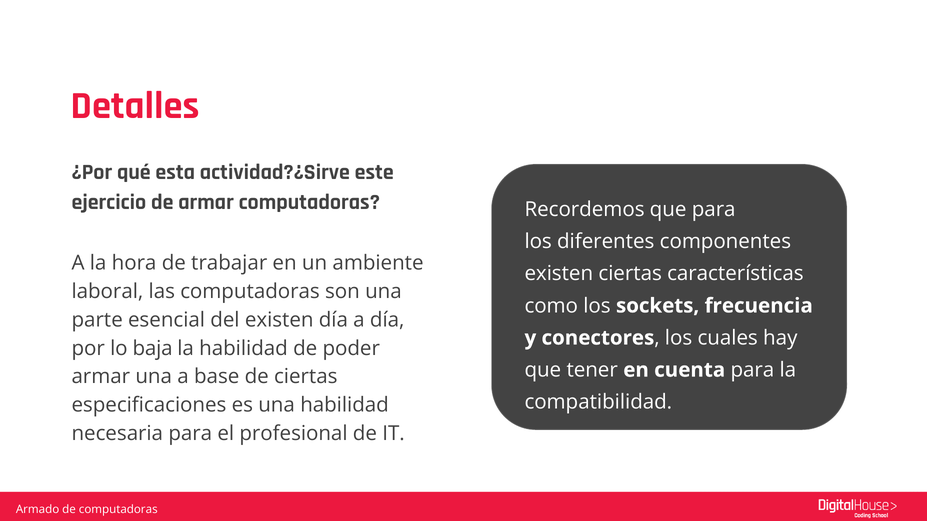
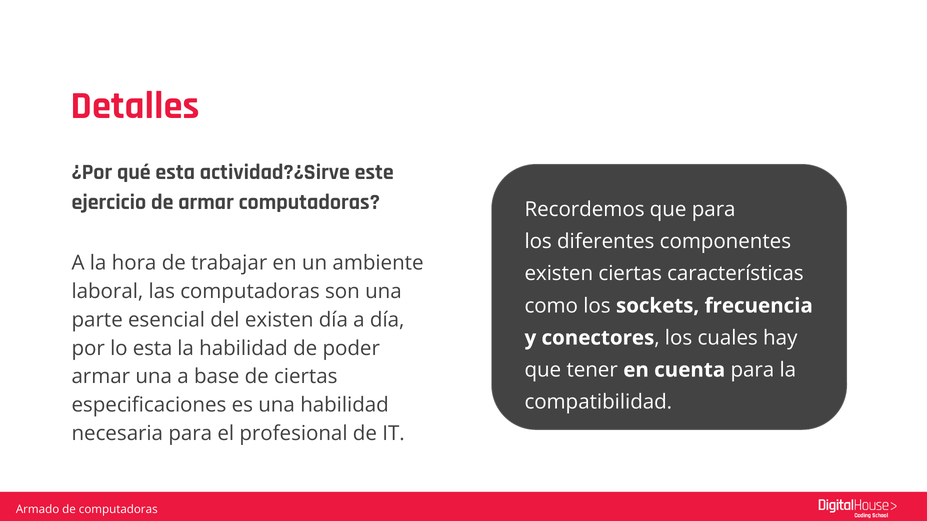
lo baja: baja -> esta (153, 349)
